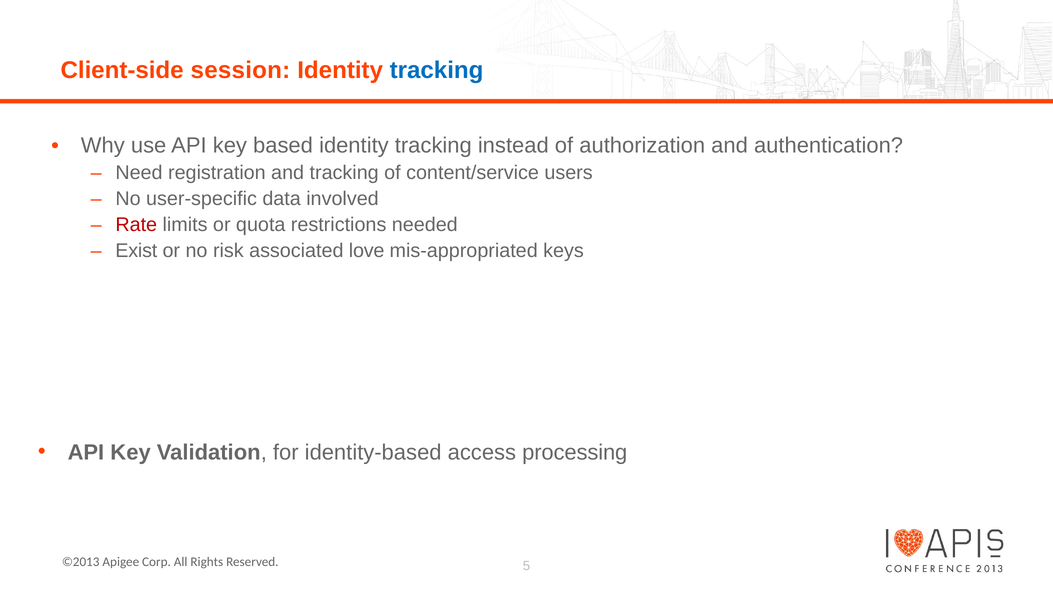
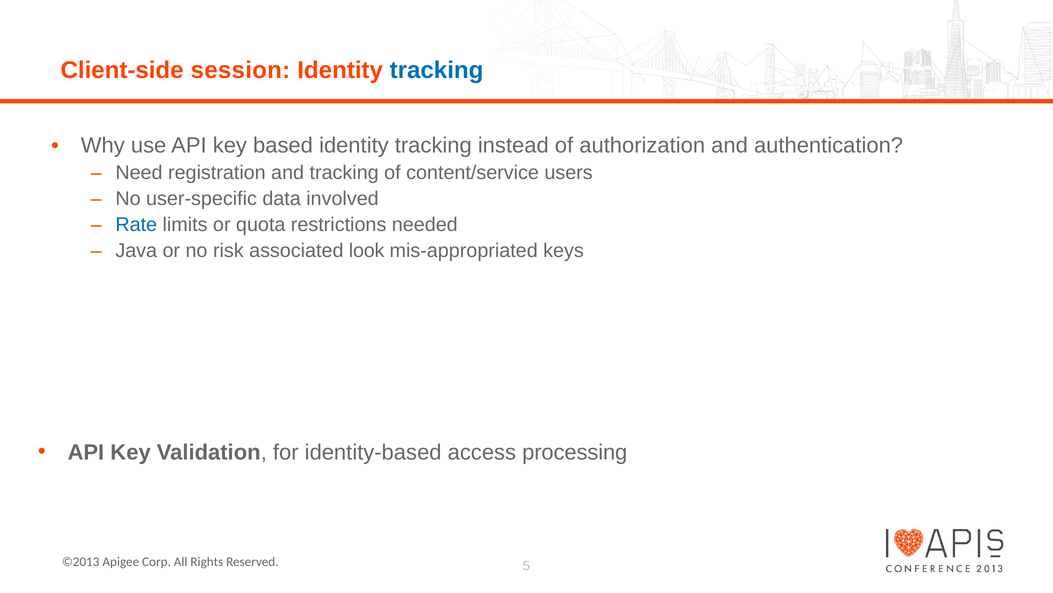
Rate colour: red -> blue (136, 225)
Exist: Exist -> Java (136, 251)
love: love -> look (367, 251)
